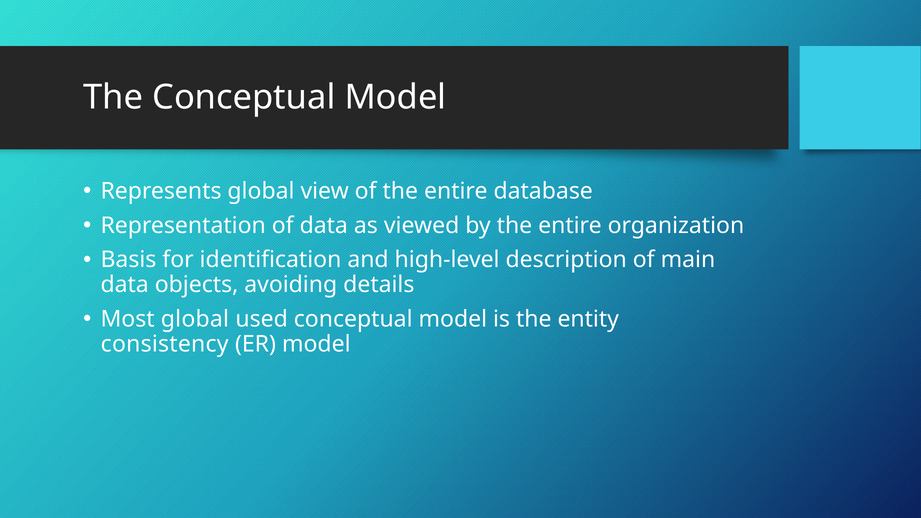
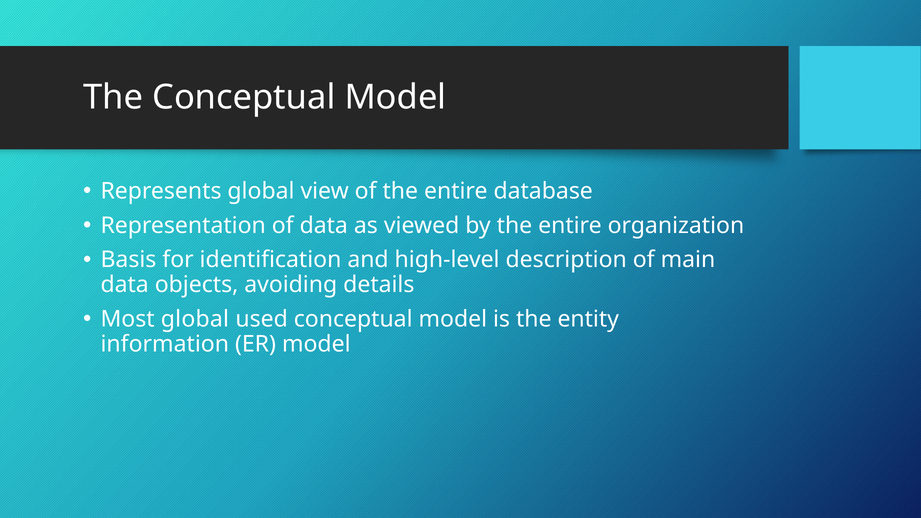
consistency: consistency -> information (165, 344)
